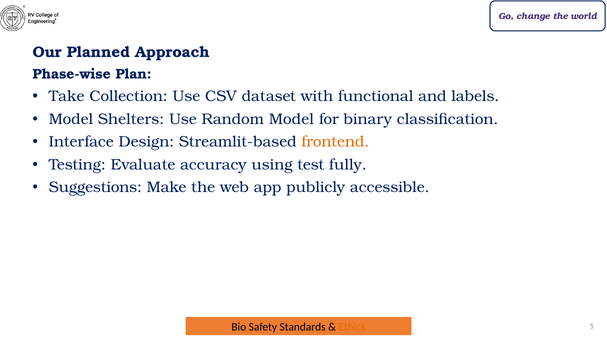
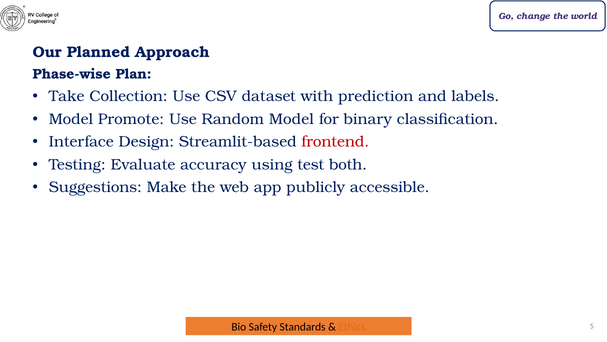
functional: functional -> prediction (376, 96)
Shelters: Shelters -> Promote (131, 119)
frontend colour: orange -> red (335, 142)
fully: fully -> both (348, 164)
